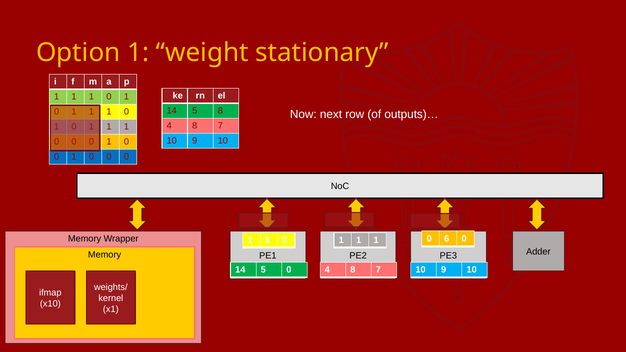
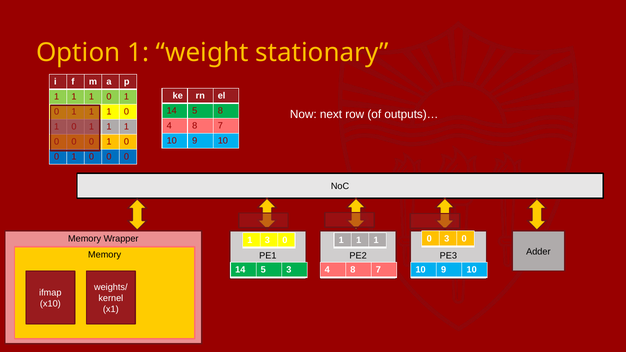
0 6: 6 -> 3 (447, 239)
1 8: 8 -> 3 (267, 240)
5 0: 0 -> 3 (289, 270)
